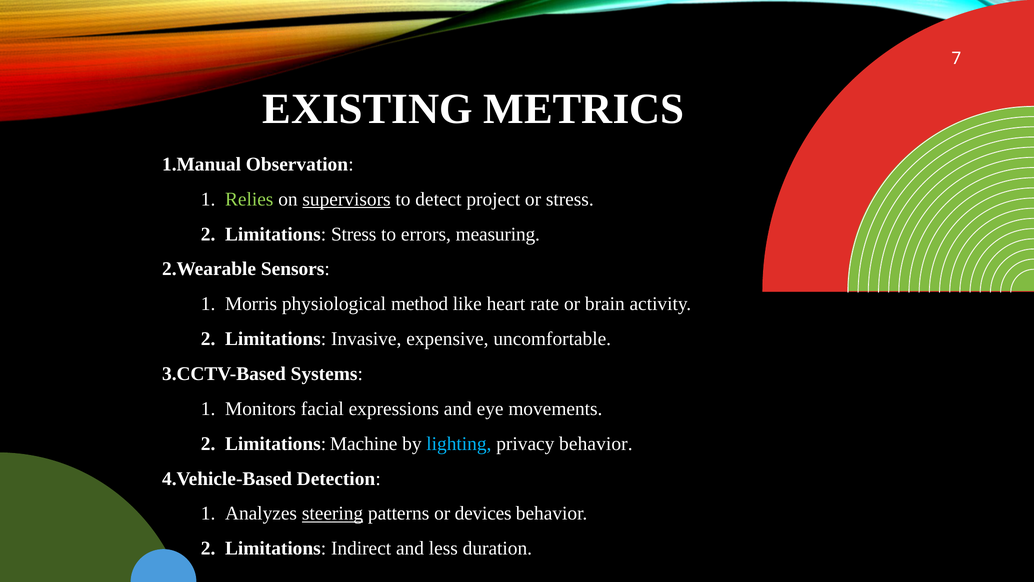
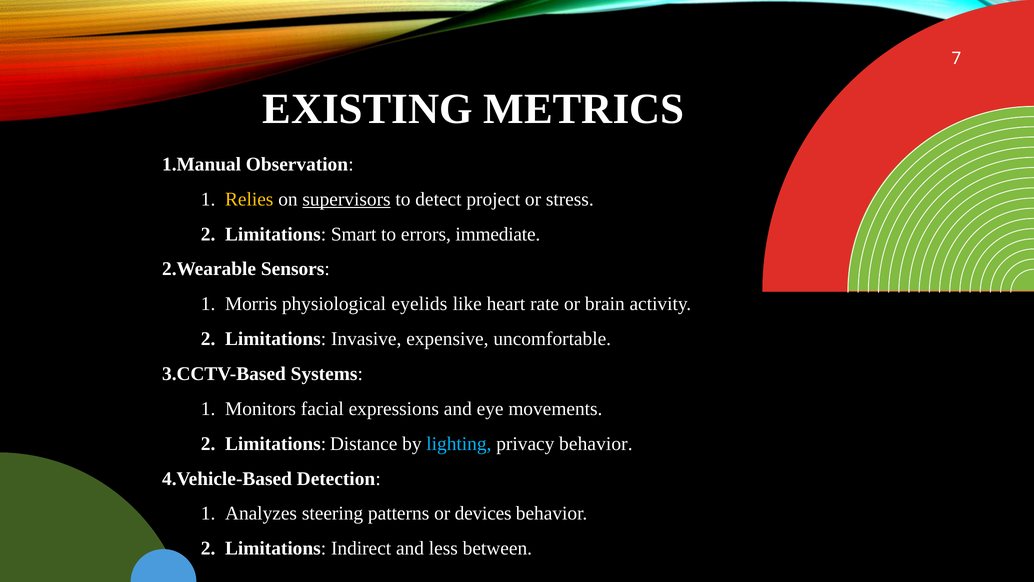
Relies colour: light green -> yellow (249, 199)
Limitations Stress: Stress -> Smart (354, 234)
measuring: measuring -> immediate (498, 234)
method: method -> eyelids (419, 304)
Machine: Machine -> Distance (364, 443)
steering underline: present -> none (333, 513)
duration: duration -> between (497, 548)
